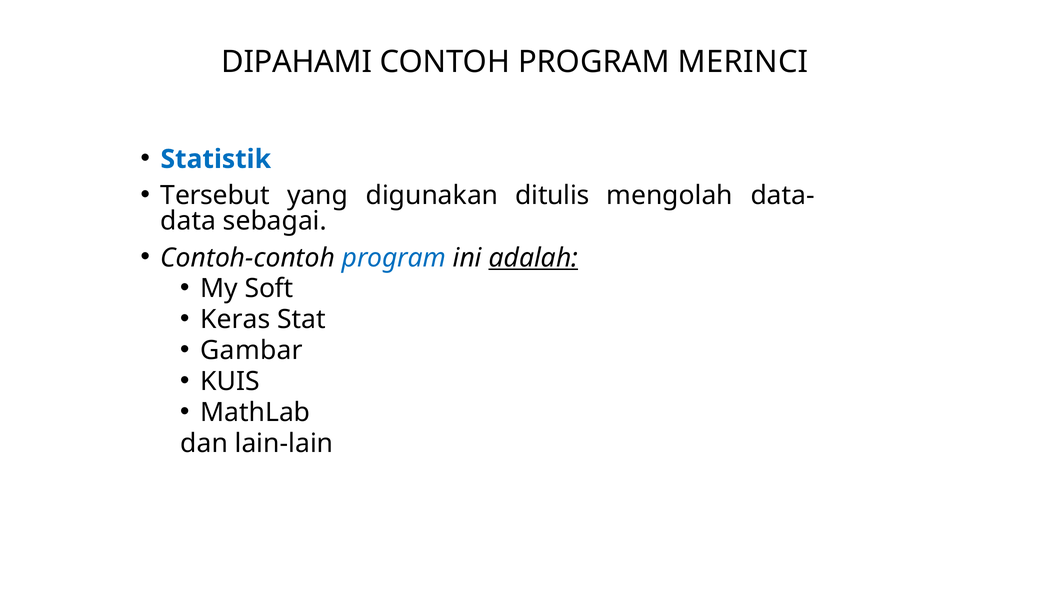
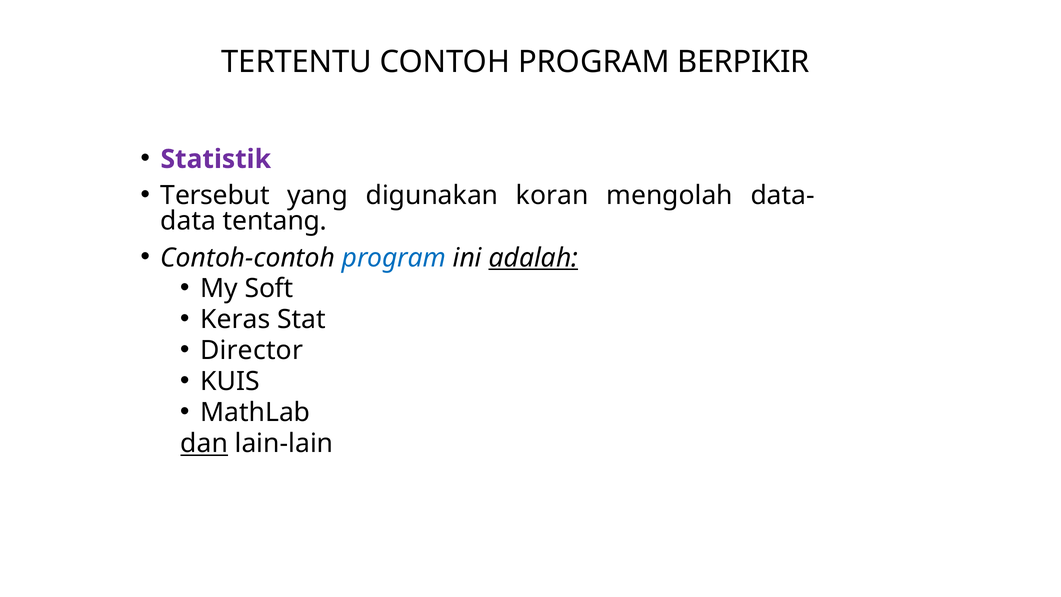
DIPAHAMI: DIPAHAMI -> TERTENTU (297, 62)
MERINCI: MERINCI -> BERPIKIR (743, 62)
Statistik colour: blue -> purple (216, 159)
ditulis: ditulis -> koran (552, 196)
sebagai: sebagai -> tentang (275, 221)
Gambar: Gambar -> Director (252, 351)
dan underline: none -> present (204, 444)
